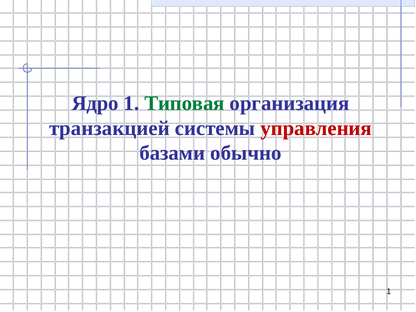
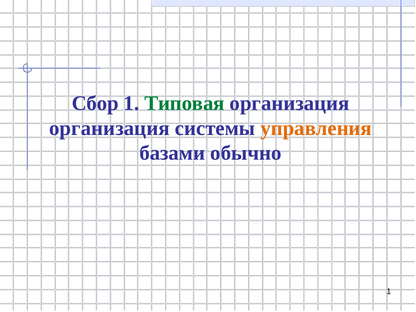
Ядро: Ядро -> Сбор (95, 103)
транзакцией: транзакцией -> организация (109, 128)
управления colour: red -> orange (316, 128)
